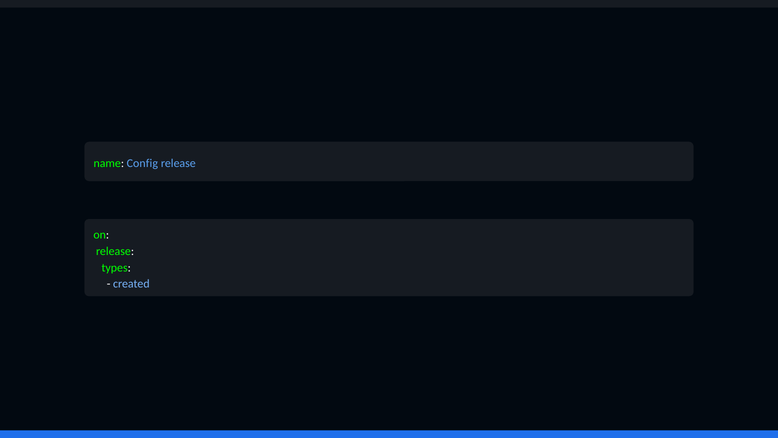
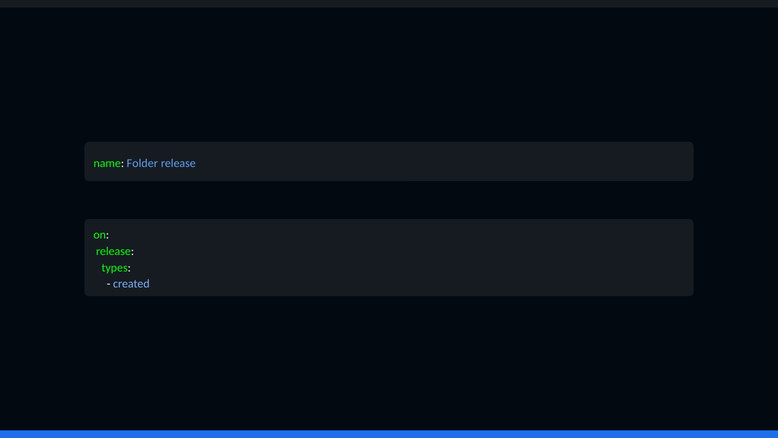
Config: Config -> Folder (142, 163)
